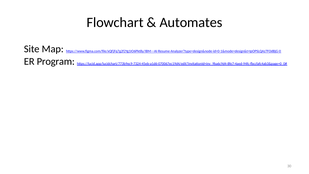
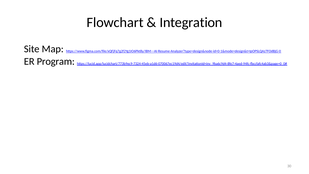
Automates: Automates -> Integration (191, 22)
